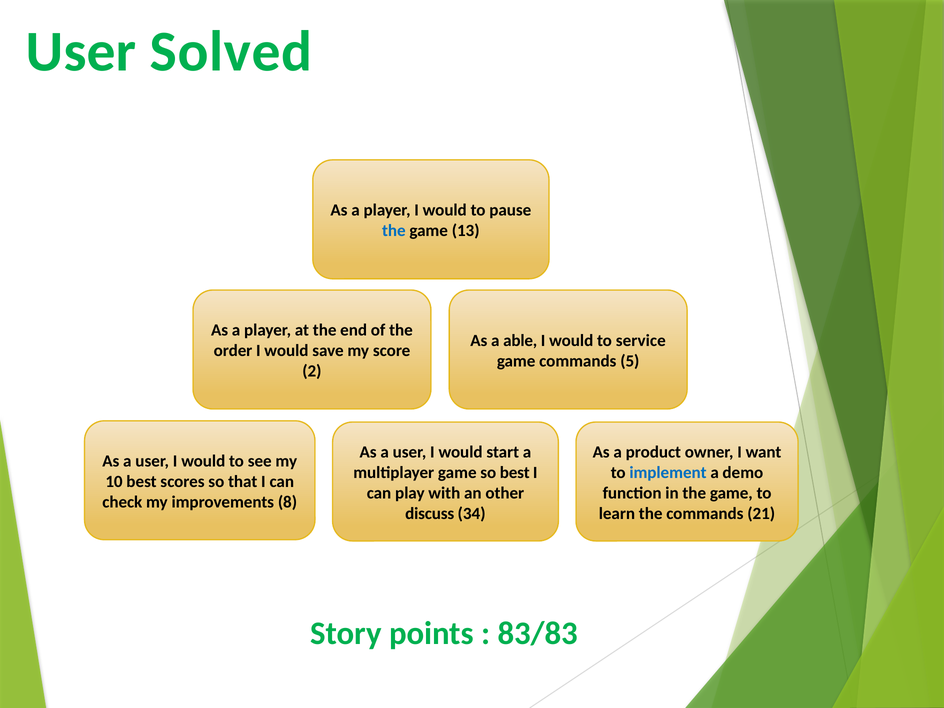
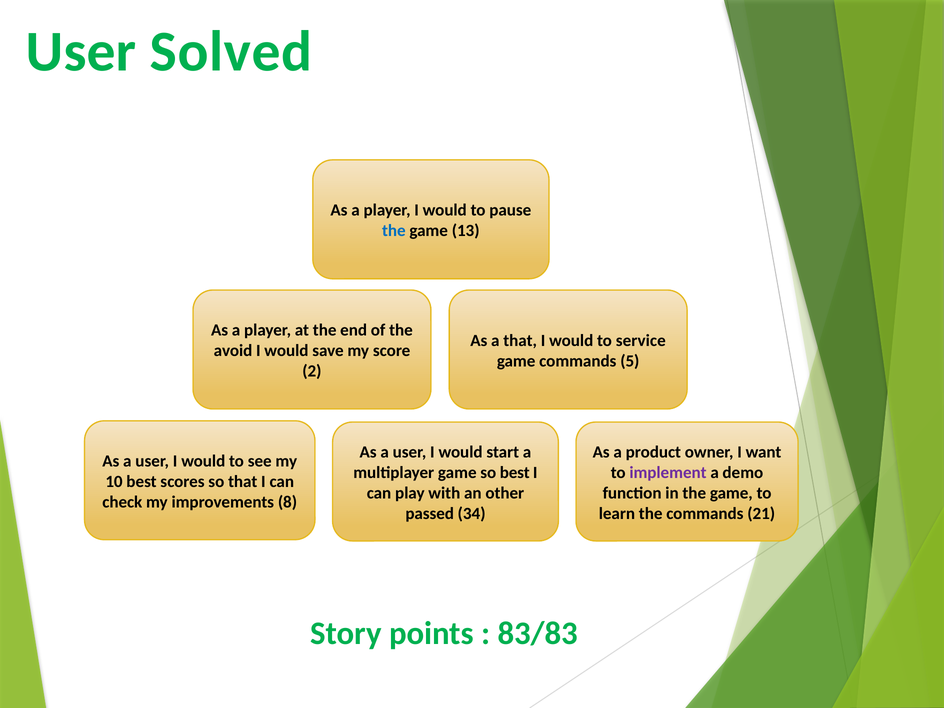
a able: able -> that (520, 340)
order: order -> avoid (233, 351)
implement colour: blue -> purple (668, 472)
discuss: discuss -> passed (430, 513)
